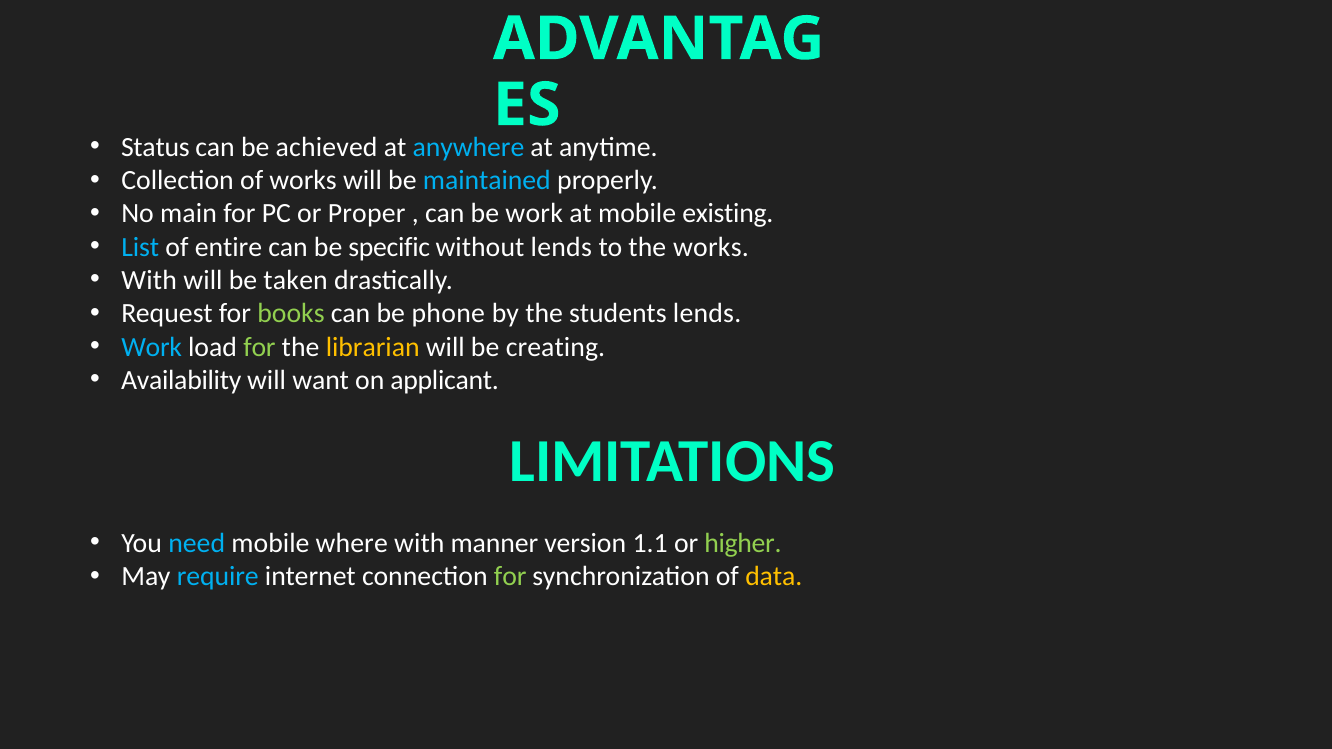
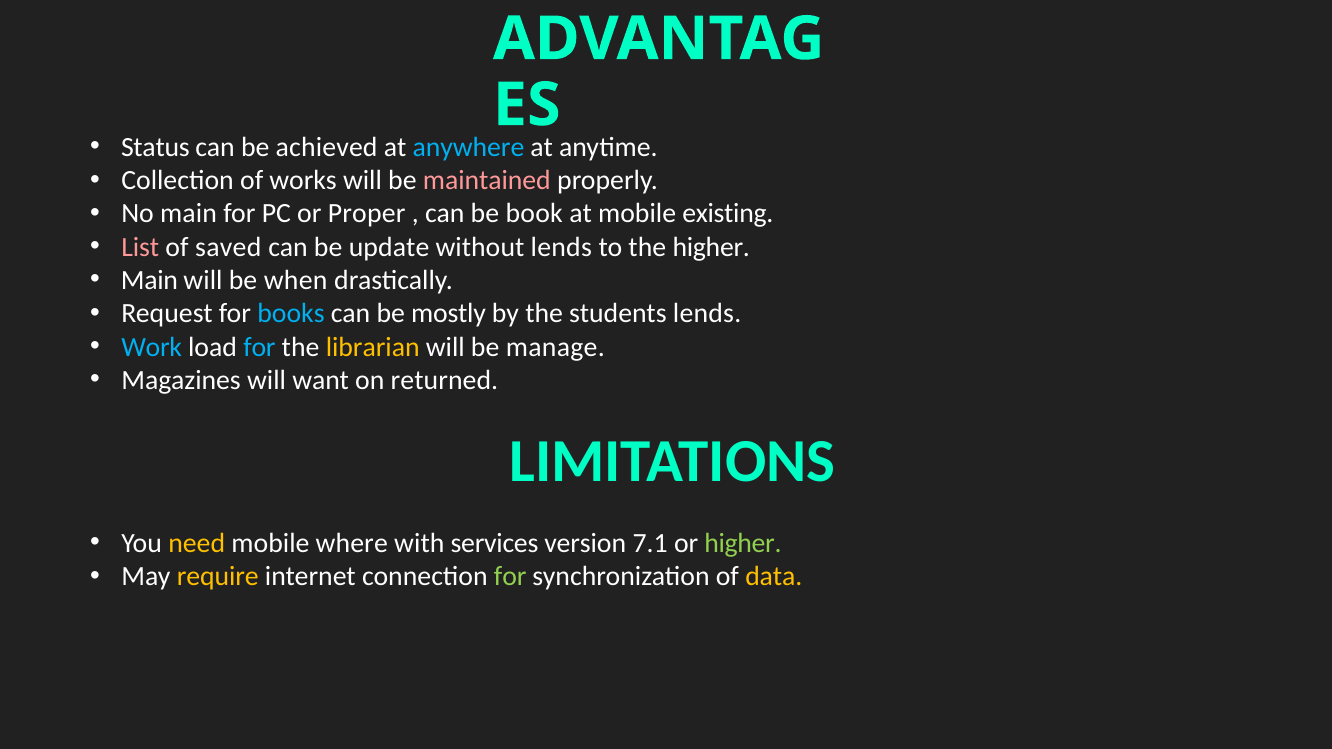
maintained colour: light blue -> pink (487, 181)
be work: work -> book (534, 214)
List colour: light blue -> pink (140, 247)
entire: entire -> saved (228, 247)
specific: specific -> update (389, 247)
the works: works -> higher (711, 247)
With: With -> Main (149, 280)
taken: taken -> when (296, 280)
books colour: light green -> light blue (291, 314)
phone: phone -> mostly (449, 314)
for colour: light green -> light blue (259, 347)
creating: creating -> manage (555, 347)
Availability: Availability -> Magazines (181, 380)
applicant: applicant -> returned (444, 380)
need colour: light blue -> yellow (197, 543)
manner: manner -> services (495, 543)
1.1: 1.1 -> 7.1 (650, 543)
require colour: light blue -> yellow (218, 577)
